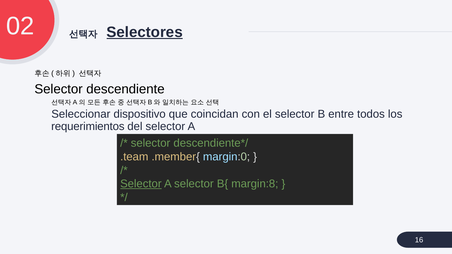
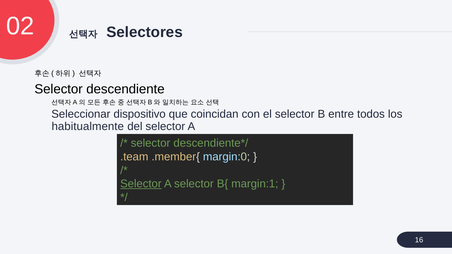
Selectores underline: present -> none (145, 32)
requerimientos: requerimientos -> habitualmente (88, 126)
margin:8: margin:8 -> margin:1 (255, 184)
